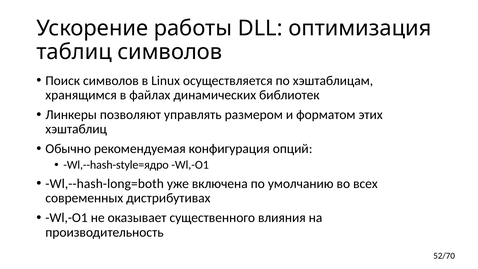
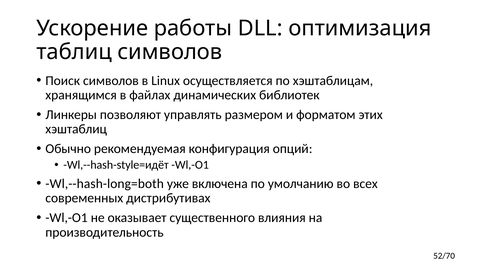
Wl,--hash-style=ядро: Wl,--hash-style=ядро -> Wl,--hash-style=идёт (116, 165)
